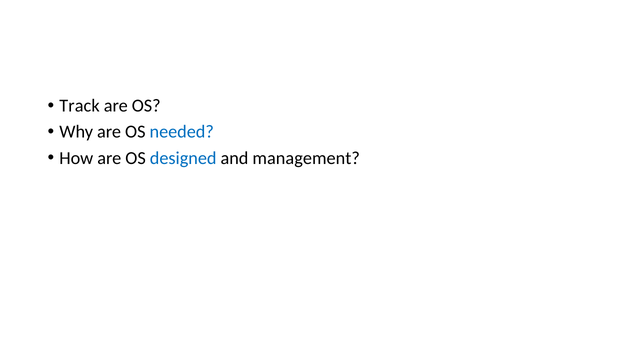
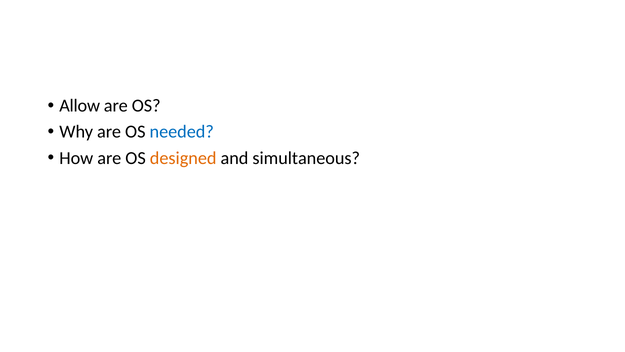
Track: Track -> Allow (80, 106)
designed colour: blue -> orange (183, 158)
management: management -> simultaneous (306, 158)
